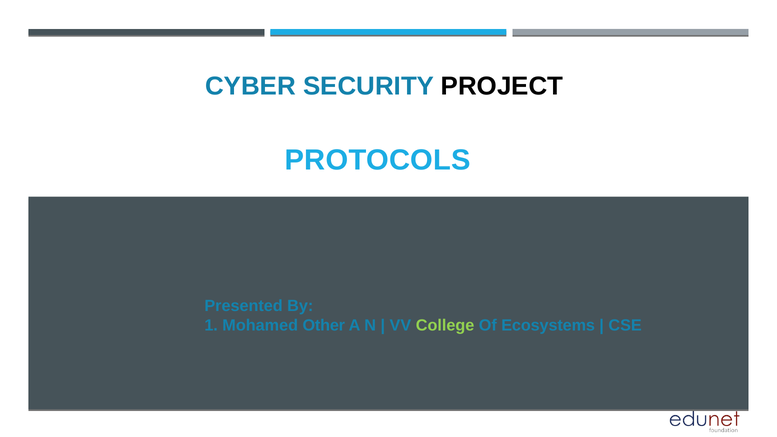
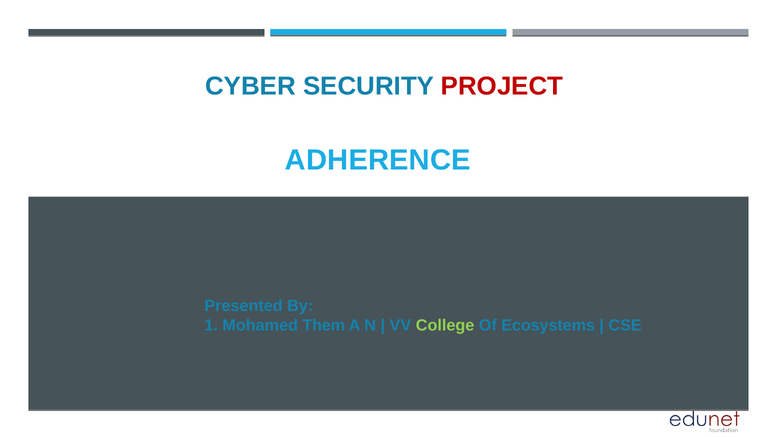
PROJECT colour: black -> red (502, 86)
PROTOCOLS: PROTOCOLS -> ADHERENCE (378, 160)
Other: Other -> Them (324, 325)
